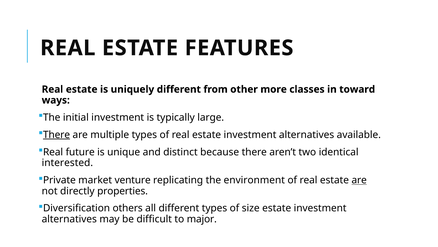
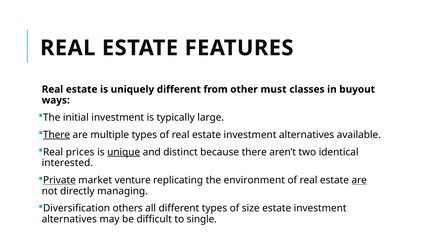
more: more -> must (274, 89)
toward: toward -> buyout (357, 89)
future: future -> prices (80, 152)
unique underline: none -> present (124, 152)
Private underline: none -> present (59, 180)
properties: properties -> managing (123, 191)
major: major -> single (202, 219)
